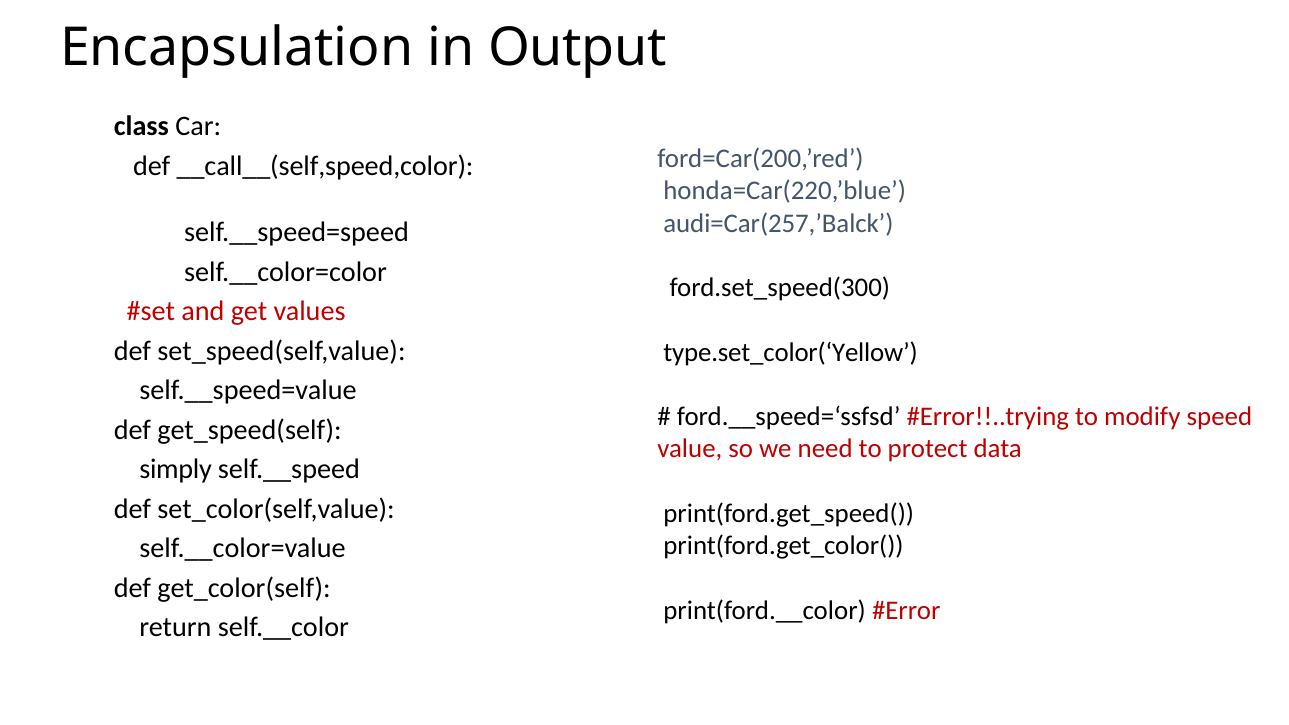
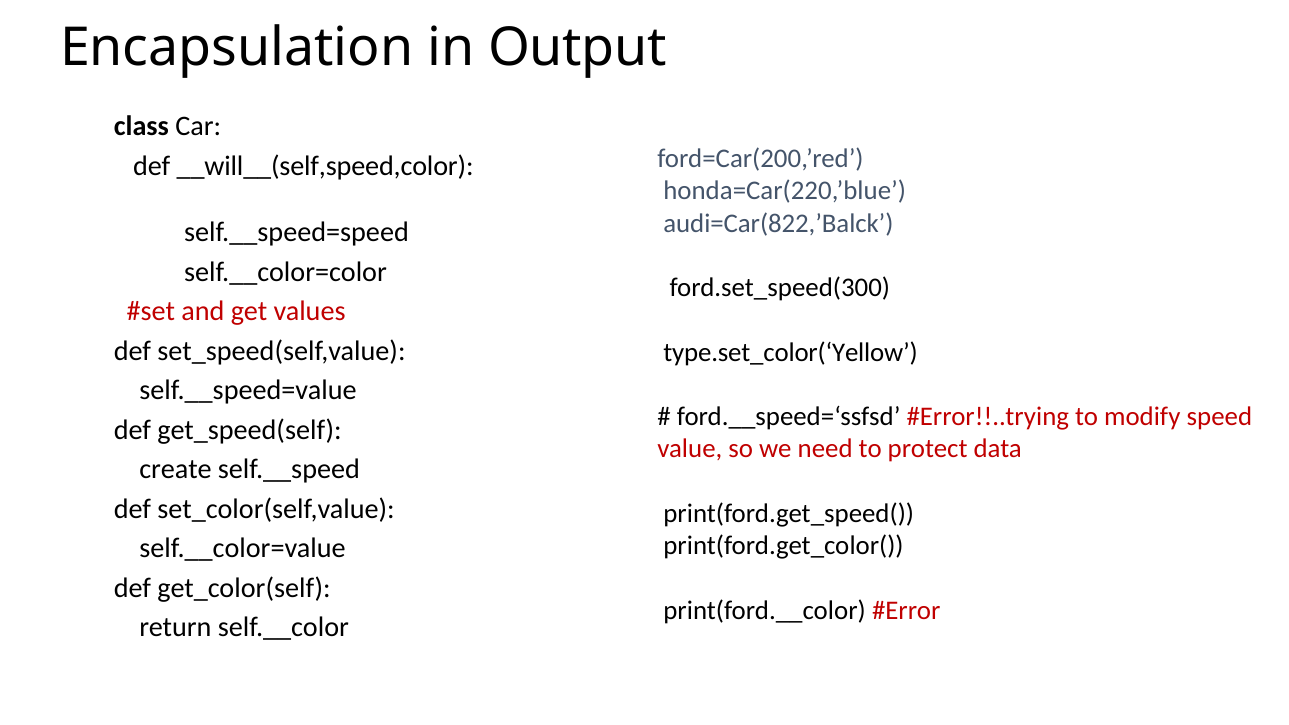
__call__(self,speed,color: __call__(self,speed,color -> __will__(self,speed,color (325, 166)
audi=Car(257,’Balck: audi=Car(257,’Balck -> audi=Car(822,’Balck (778, 223)
simply: simply -> create (176, 469)
